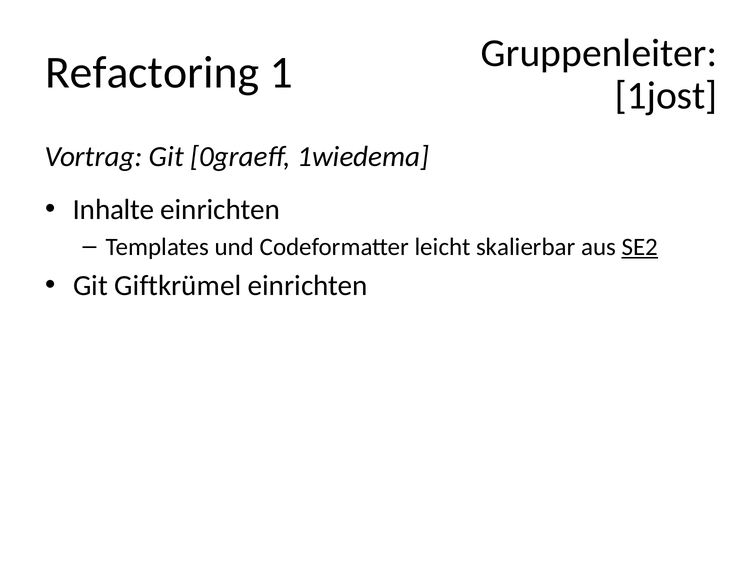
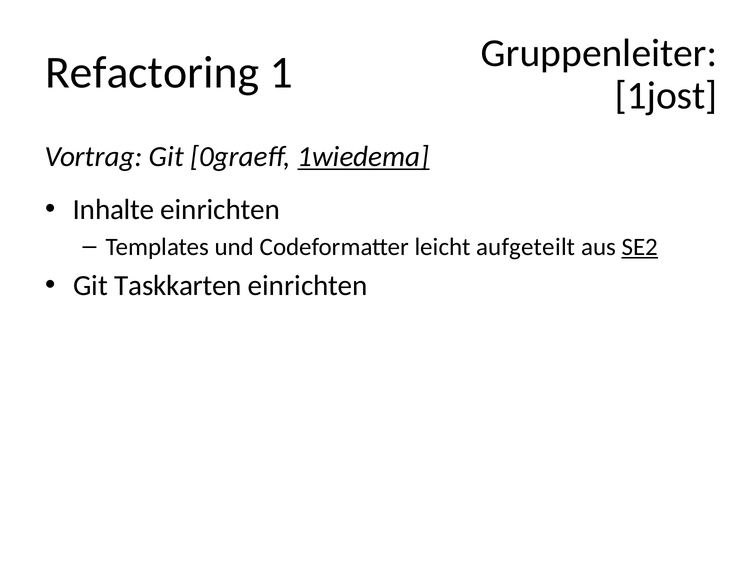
1wiedema underline: none -> present (363, 157)
skalierbar: skalierbar -> aufgeteilt (526, 247)
Giftkrümel: Giftkrümel -> Taskkarten (178, 286)
